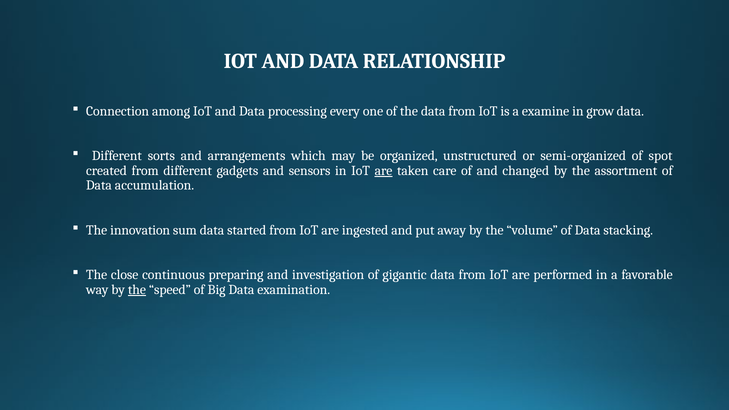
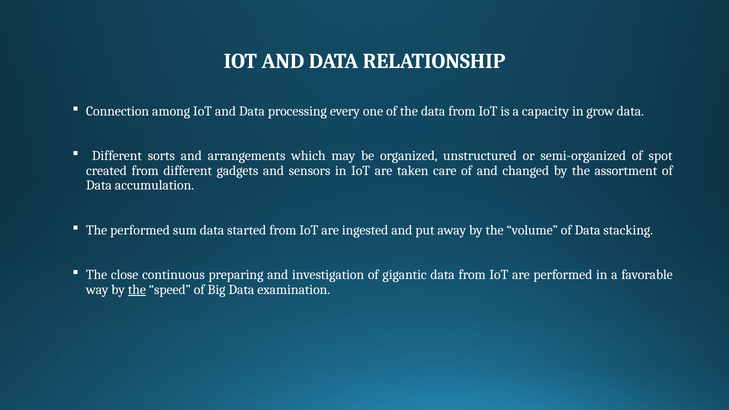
examine: examine -> capacity (545, 111)
are underline: present -> none (384, 171)
The innovation: innovation -> performed (140, 230)
